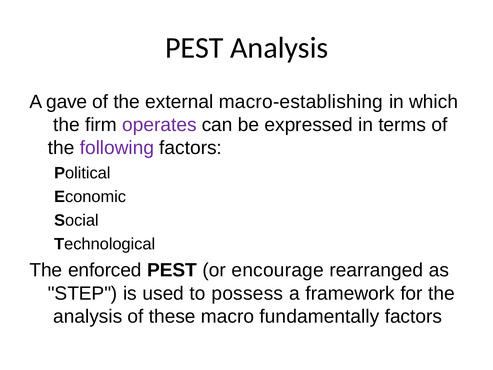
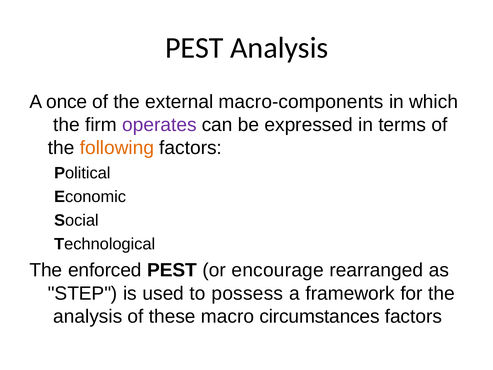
gave: gave -> once (67, 102)
macro-establishing: macro-establishing -> macro-components (301, 102)
following colour: purple -> orange (117, 148)
fundamentally: fundamentally -> circumstances (320, 316)
